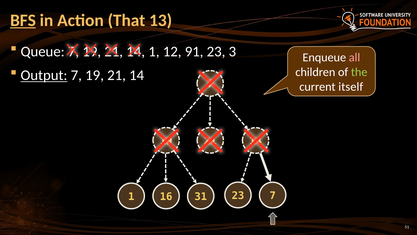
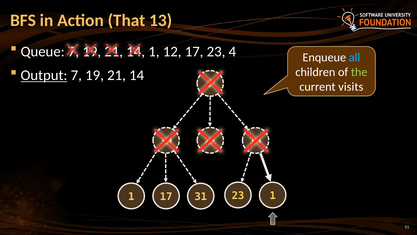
BFS underline: present -> none (23, 20)
12 91: 91 -> 17 (194, 51)
3: 3 -> 4 (232, 51)
all colour: pink -> light blue (354, 57)
itself: itself -> visits (351, 87)
23 7: 7 -> 1 (273, 195)
1 16: 16 -> 17 (166, 196)
